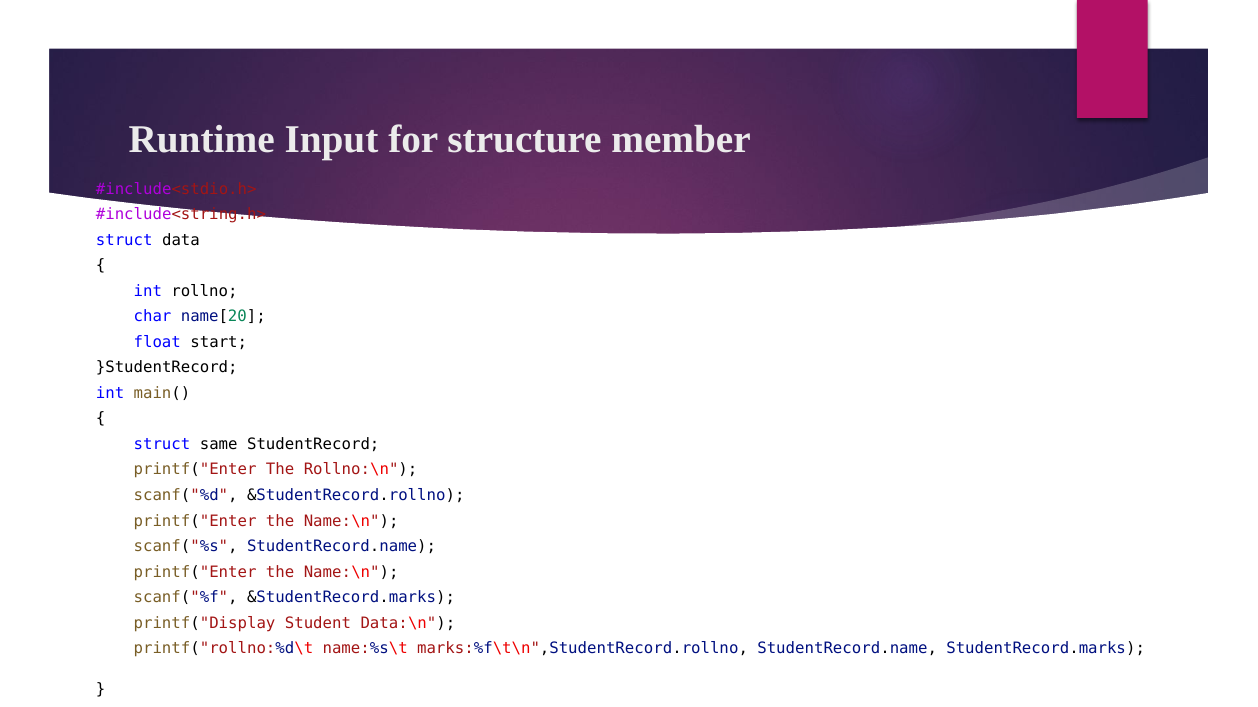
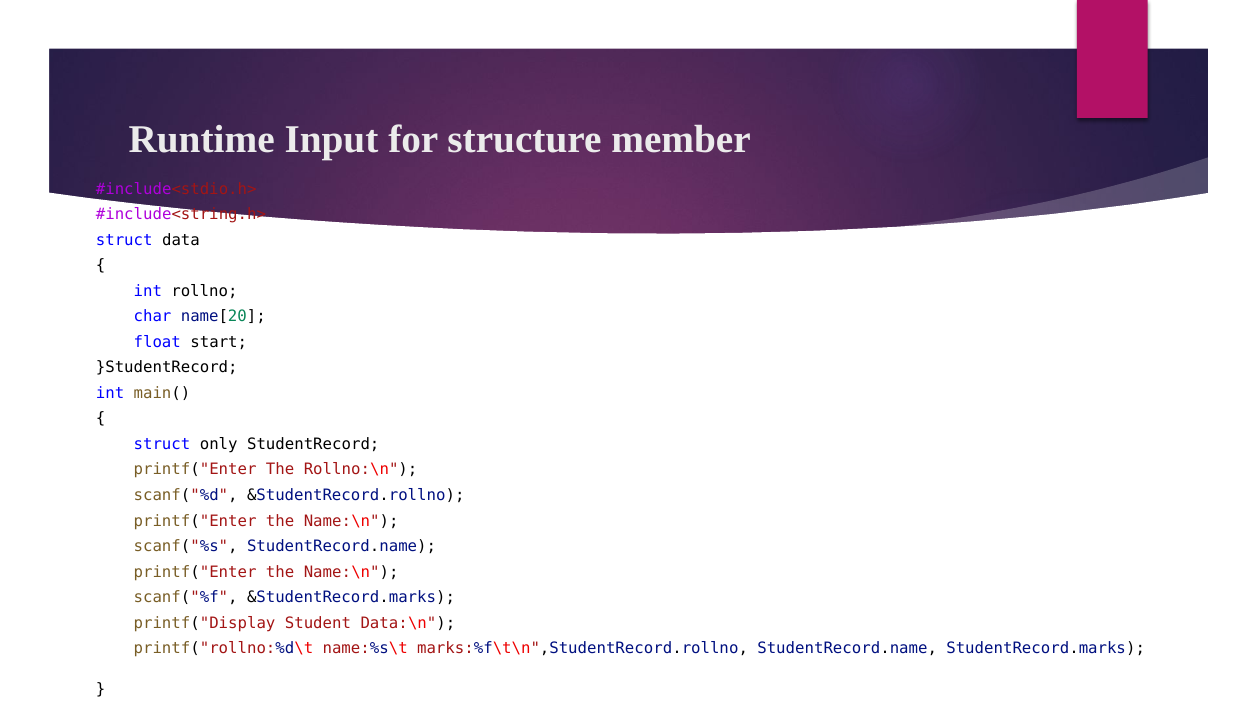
same: same -> only (219, 445)
